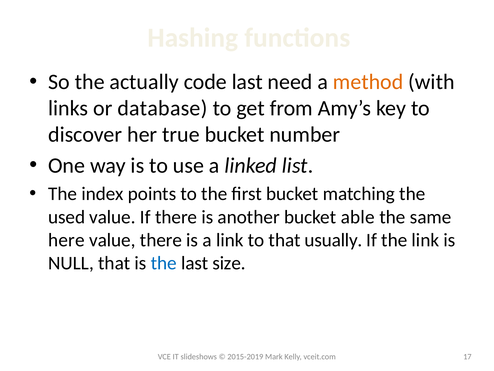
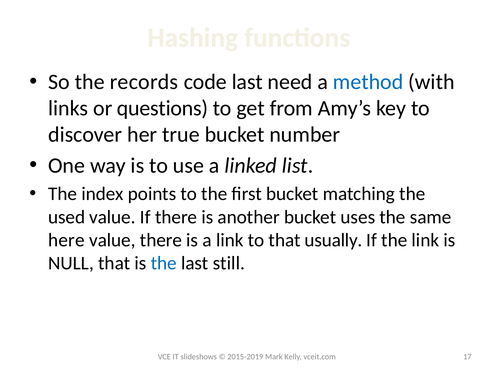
actually: actually -> records (144, 82)
method colour: orange -> blue (368, 82)
database: database -> questions (163, 108)
able: able -> uses (358, 217)
size: size -> still (229, 263)
